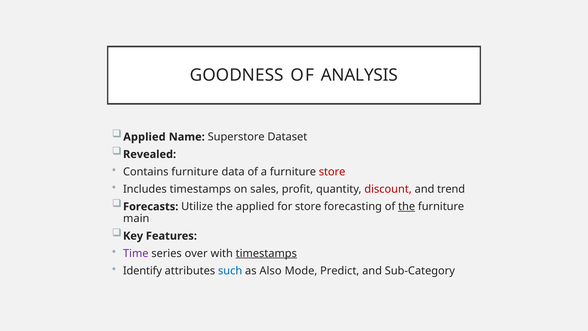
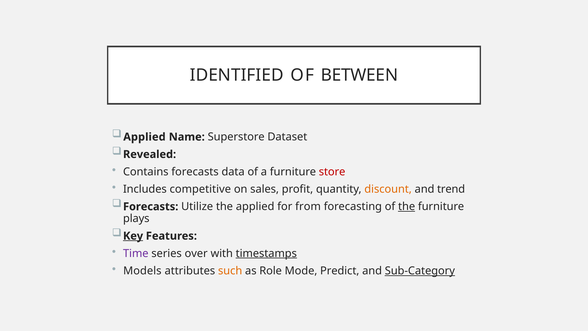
GOODNESS: GOODNESS -> IDENTIFIED (237, 75)
ANALYSIS: ANALYSIS -> BETWEEN (359, 75)
Contains furniture: furniture -> forecasts (195, 172)
Includes timestamps: timestamps -> competitive (200, 189)
discount colour: red -> orange (388, 189)
for store: store -> from (308, 206)
main: main -> plays (136, 218)
Key underline: none -> present (133, 236)
Identify: Identify -> Models (142, 271)
such colour: blue -> orange (230, 271)
Also: Also -> Role (271, 271)
Sub-Category underline: none -> present (420, 271)
